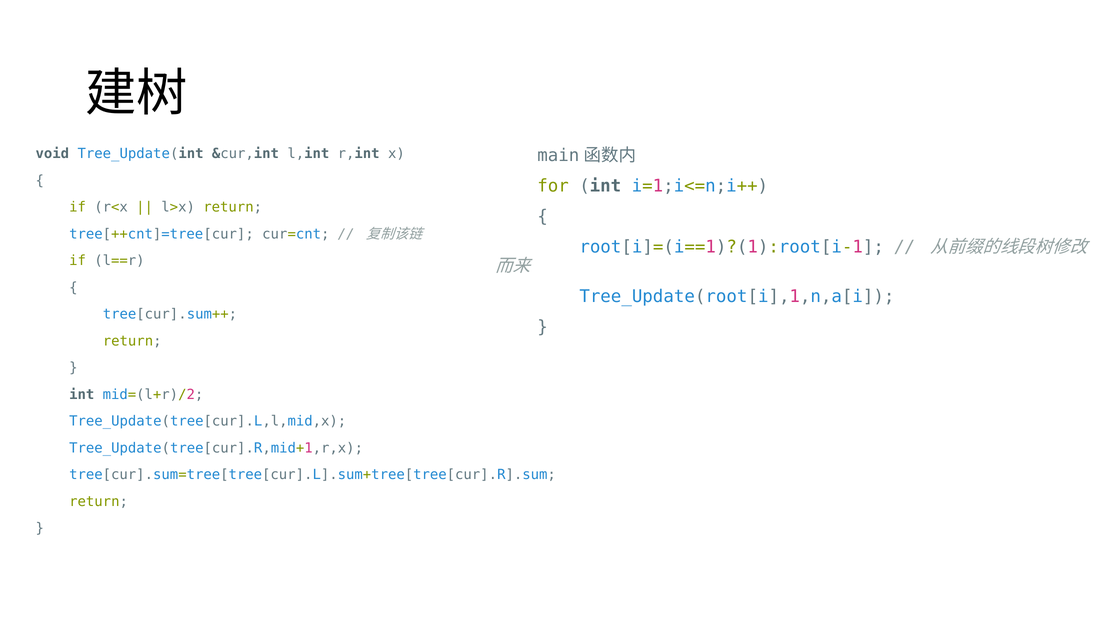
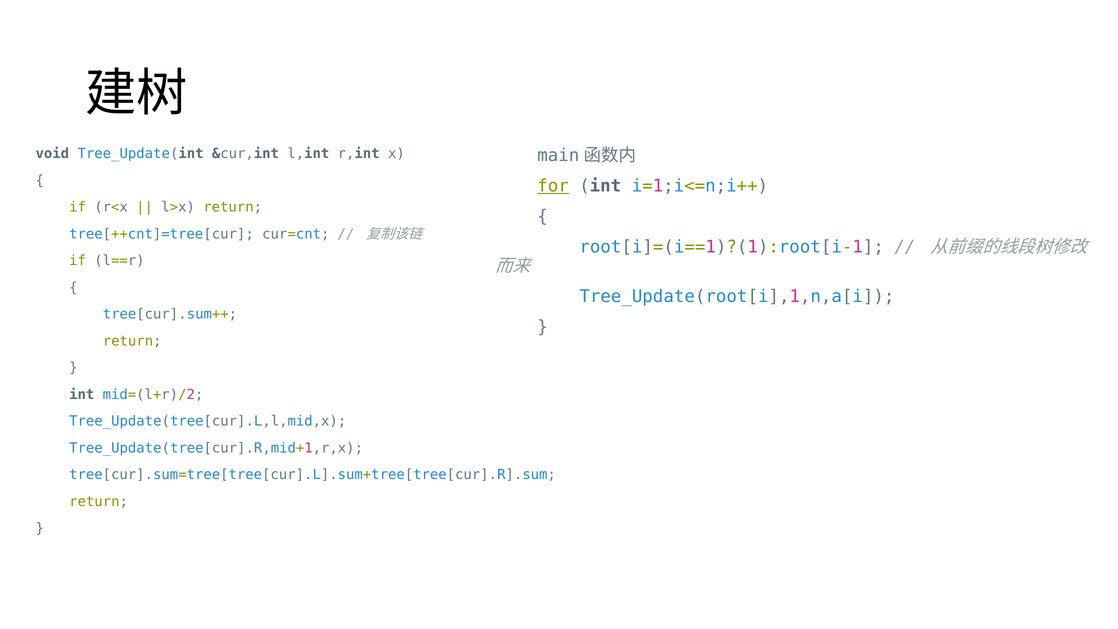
for underline: none -> present (553, 186)
